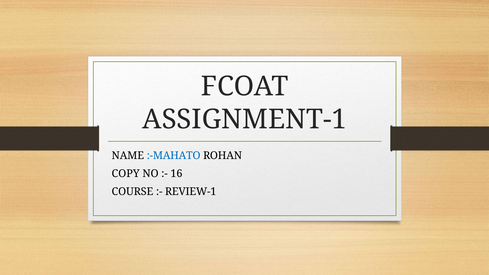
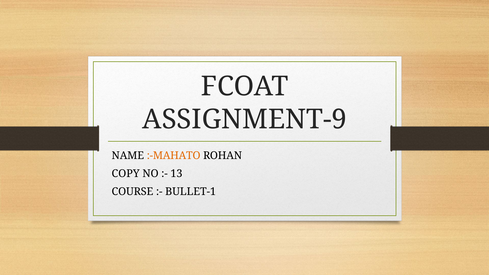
ASSIGNMENT-1: ASSIGNMENT-1 -> ASSIGNMENT-9 (245, 119)
:-MAHATO colour: blue -> orange (174, 156)
16: 16 -> 13 (176, 174)
REVIEW-1: REVIEW-1 -> BULLET-1 (191, 192)
